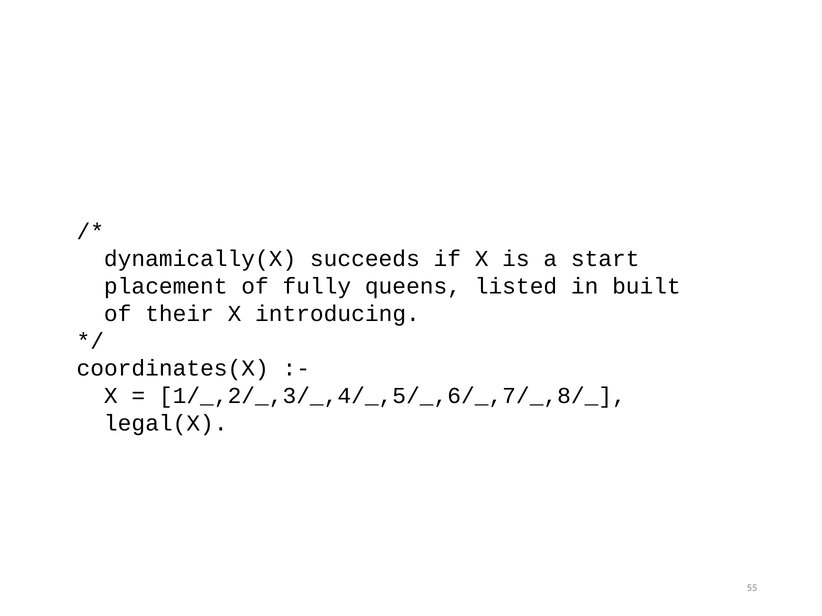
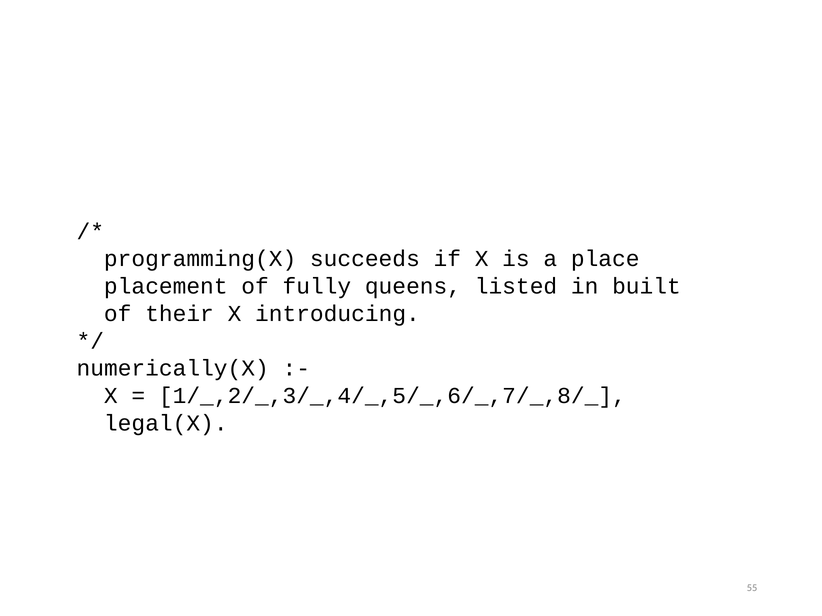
dynamically(X: dynamically(X -> programming(X (200, 259)
start: start -> place (605, 259)
coordinates(X: coordinates(X -> numerically(X (173, 369)
